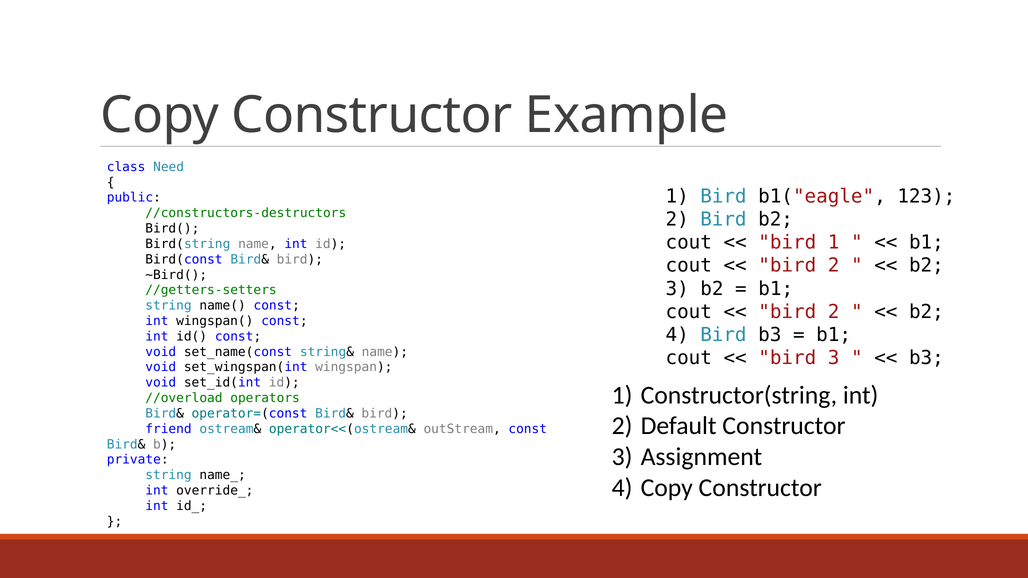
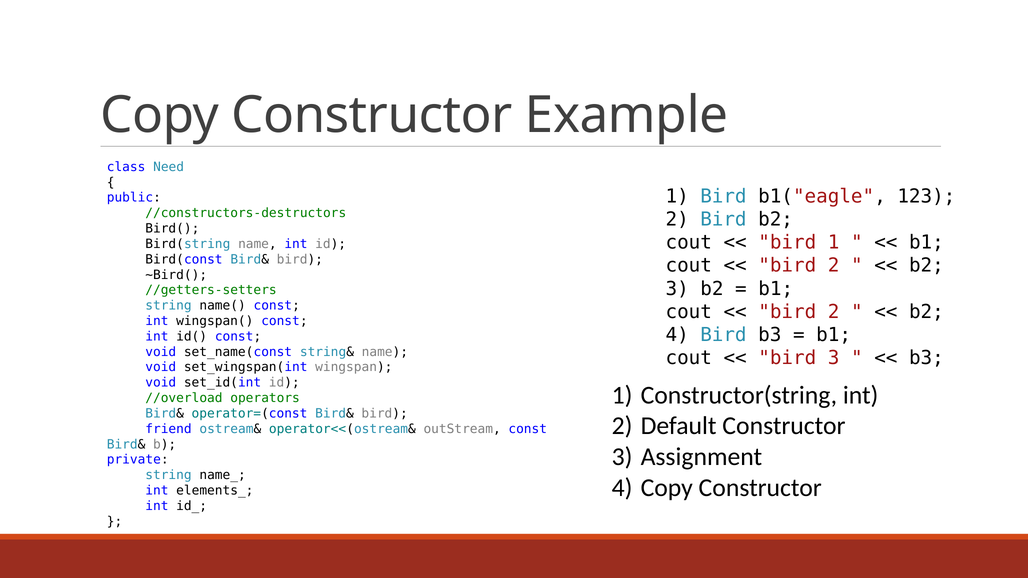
override_: override_ -> elements_ (215, 491)
